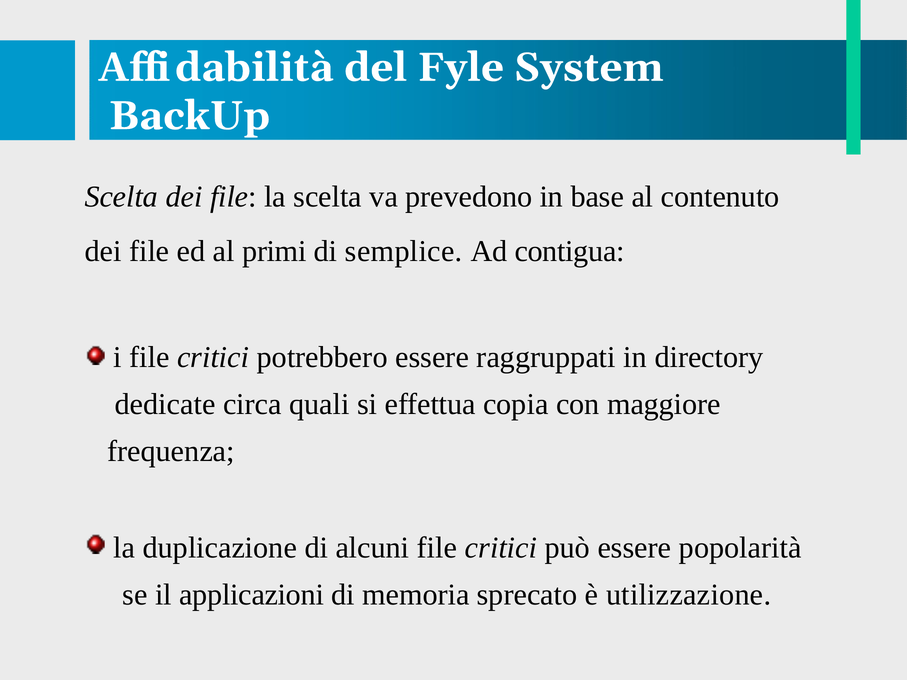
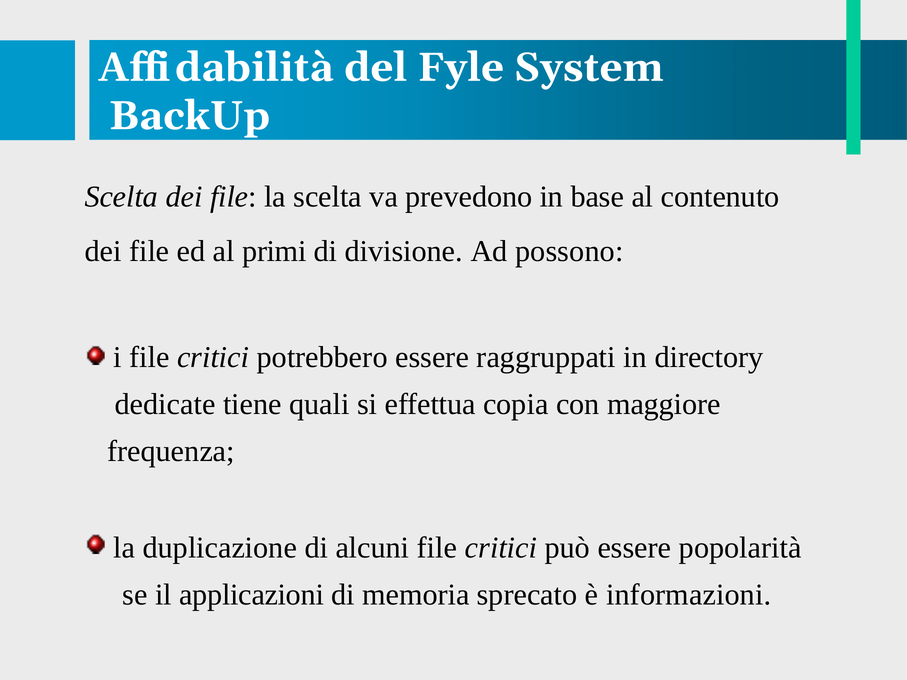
semplice: semplice -> divisione (404, 251)
contigua: contigua -> possono (569, 251)
circa: circa -> tiene (252, 404)
utilizzazione: utilizzazione -> informazioni (689, 595)
